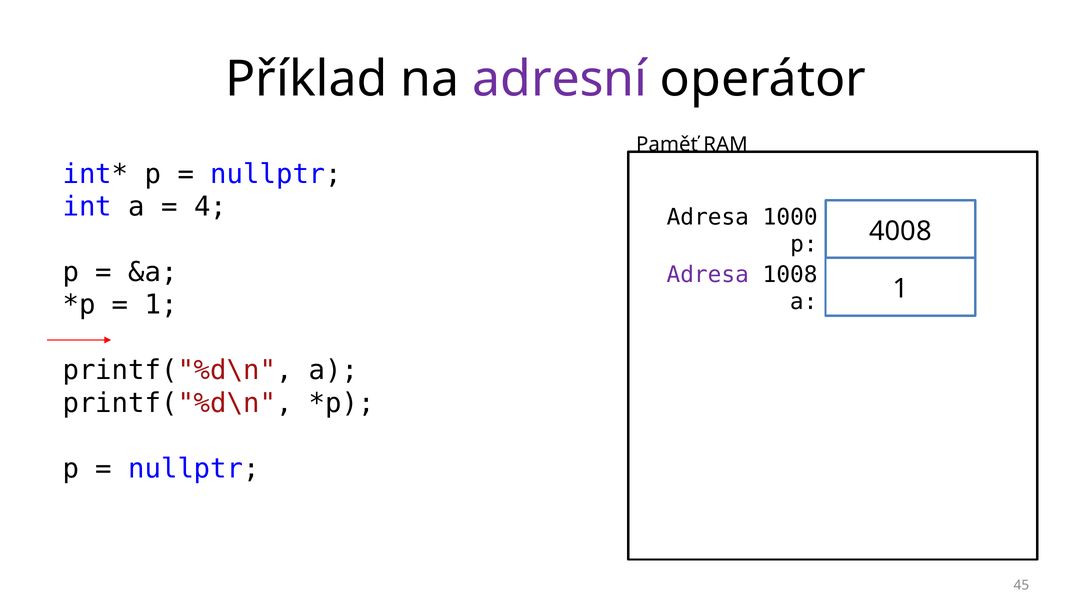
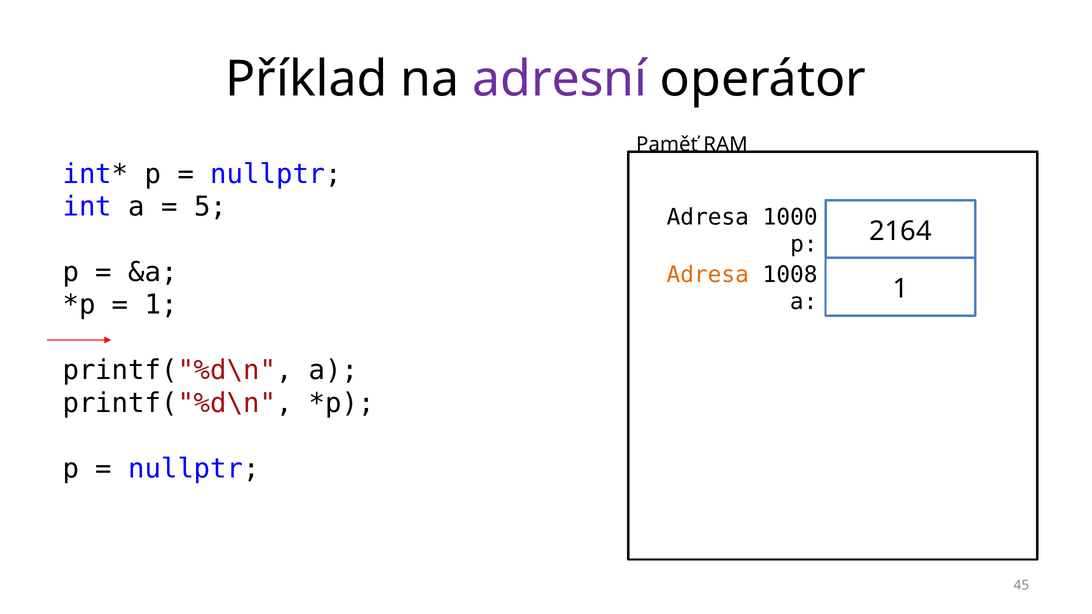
4: 4 -> 5 (210, 207)
4008: 4008 -> 2164 (900, 231)
Adresa colour: purple -> orange (708, 275)
